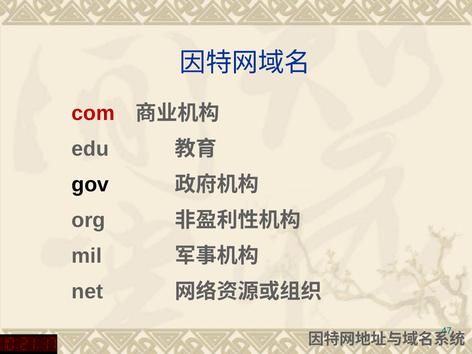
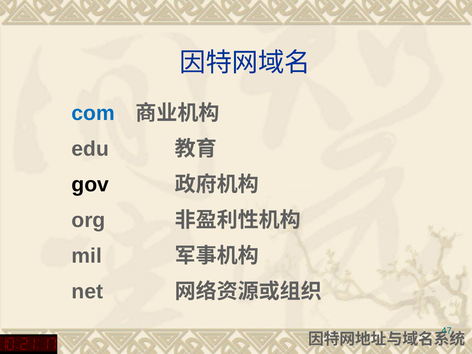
com colour: red -> blue (93, 113)
